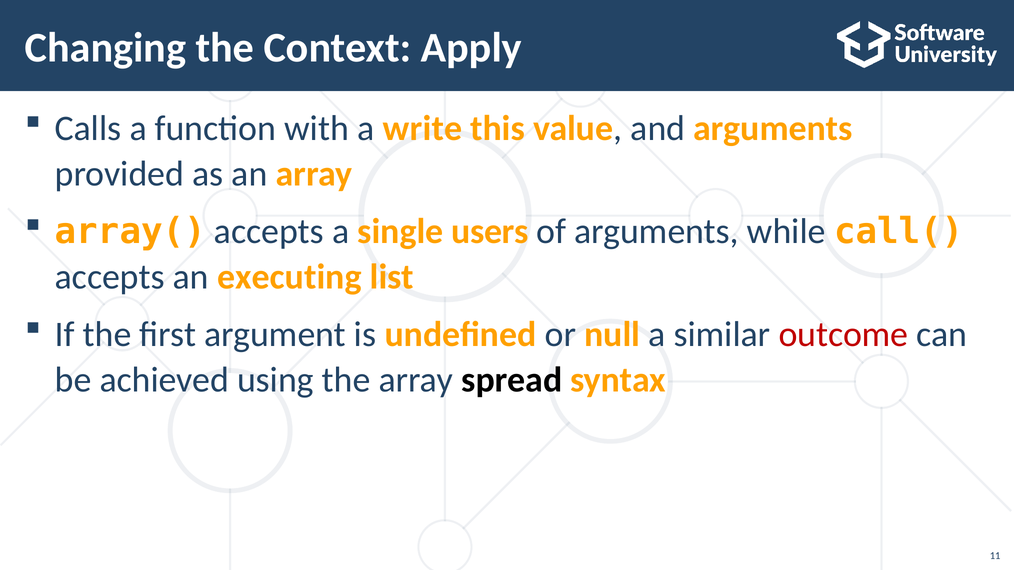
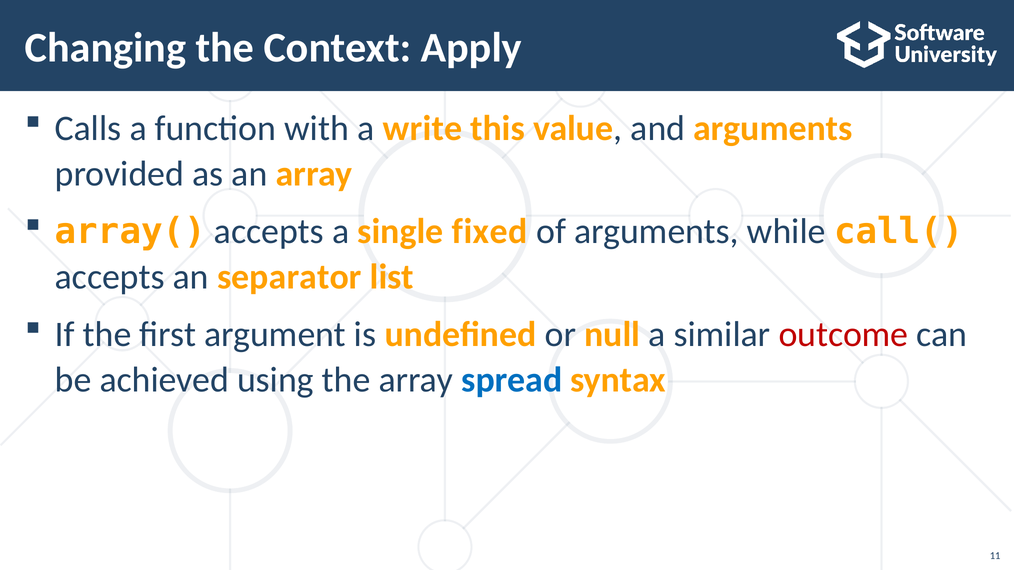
users: users -> fixed (490, 232)
executing: executing -> separator (289, 277)
spread colour: black -> blue (512, 380)
